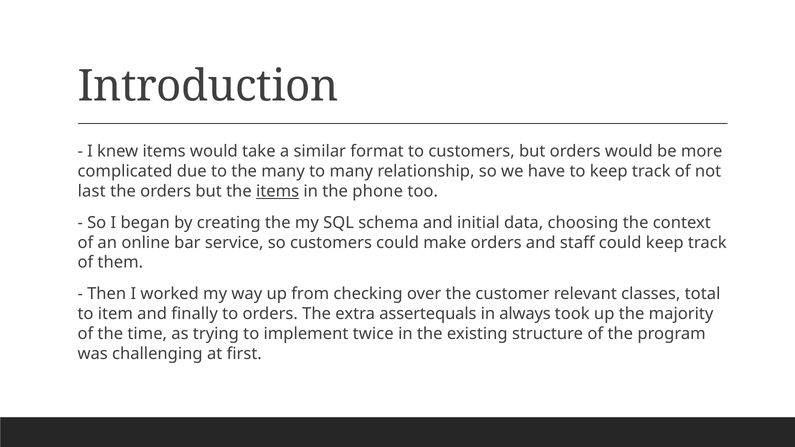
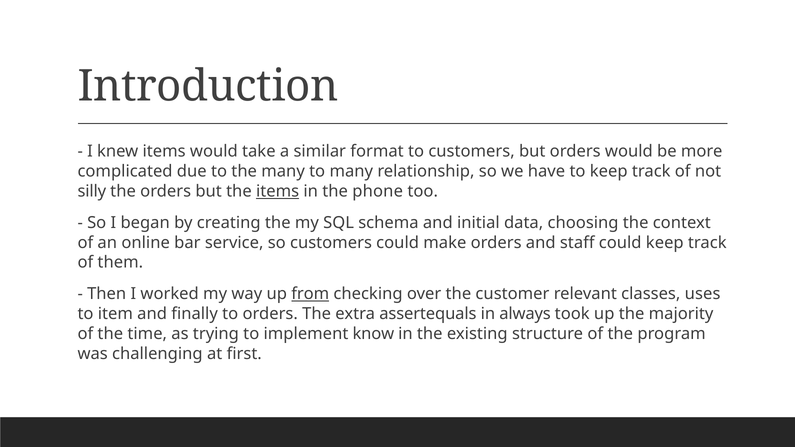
last: last -> silly (92, 191)
from underline: none -> present (310, 294)
total: total -> uses (703, 294)
twice: twice -> know (373, 334)
